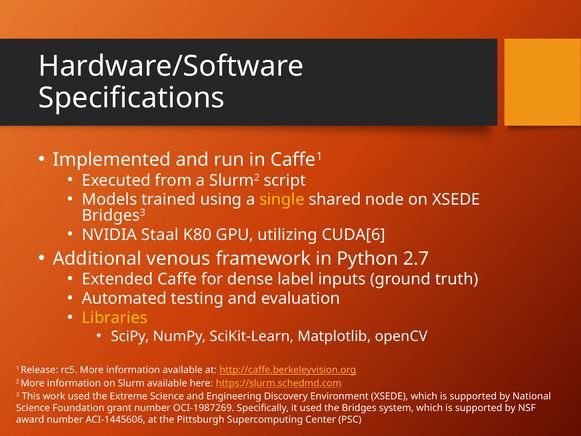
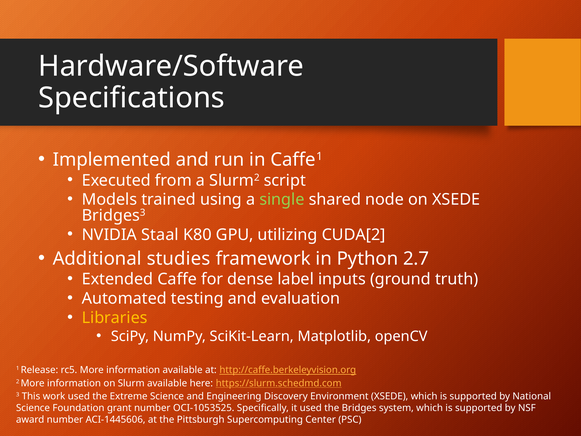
single colour: yellow -> light green (282, 200)
CUDA[6: CUDA[6 -> CUDA[2 (354, 235)
venous: venous -> studies (179, 259)
OCI-1987269: OCI-1987269 -> OCI-1053525 (204, 408)
